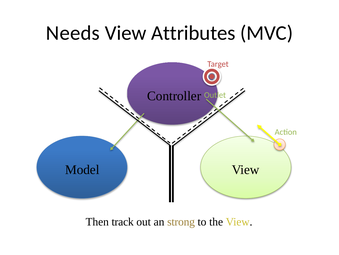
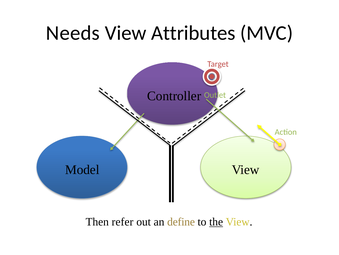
track: track -> refer (123, 221)
strong: strong -> define (181, 221)
the underline: none -> present (216, 221)
